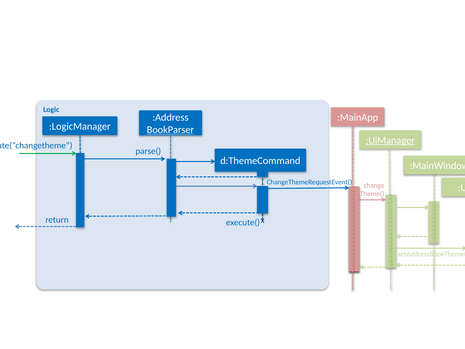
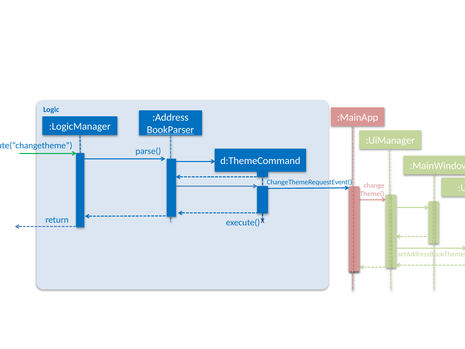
:UiManager underline: present -> none (390, 140)
